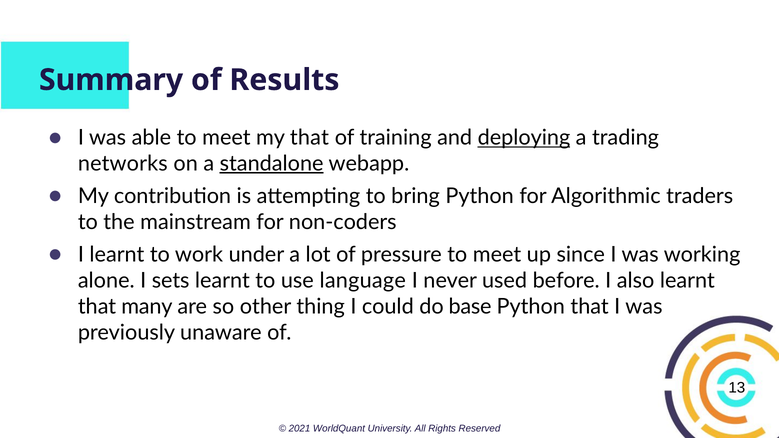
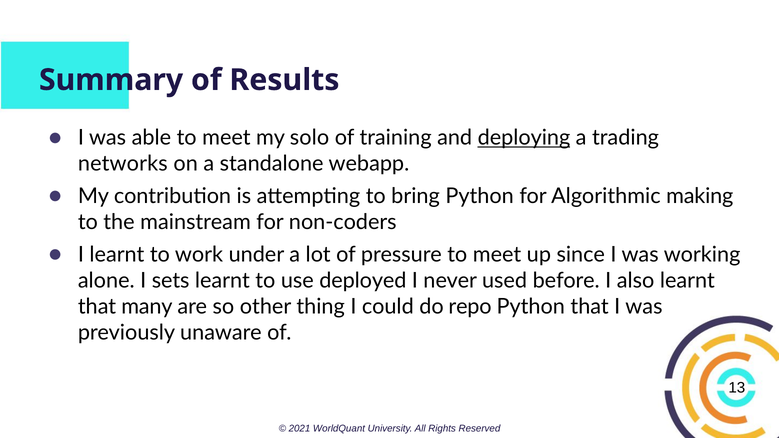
my that: that -> solo (310, 138)
standalone underline: present -> none (272, 164)
traders: traders -> making (700, 196)
language: language -> deployed (363, 281)
base: base -> repo (470, 307)
